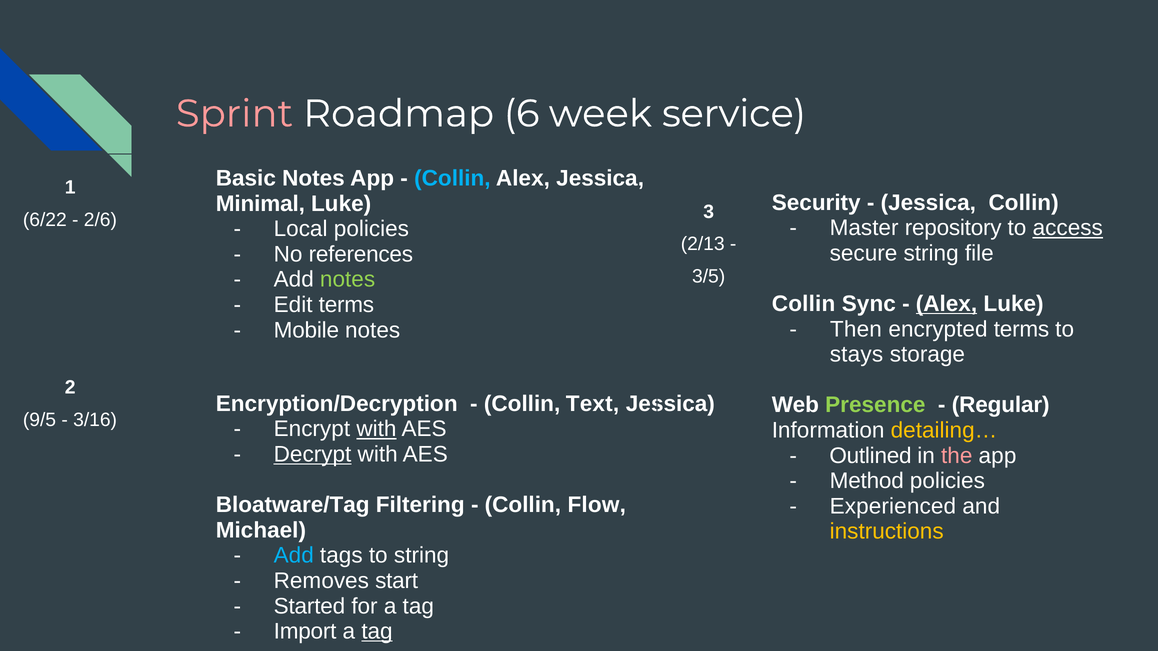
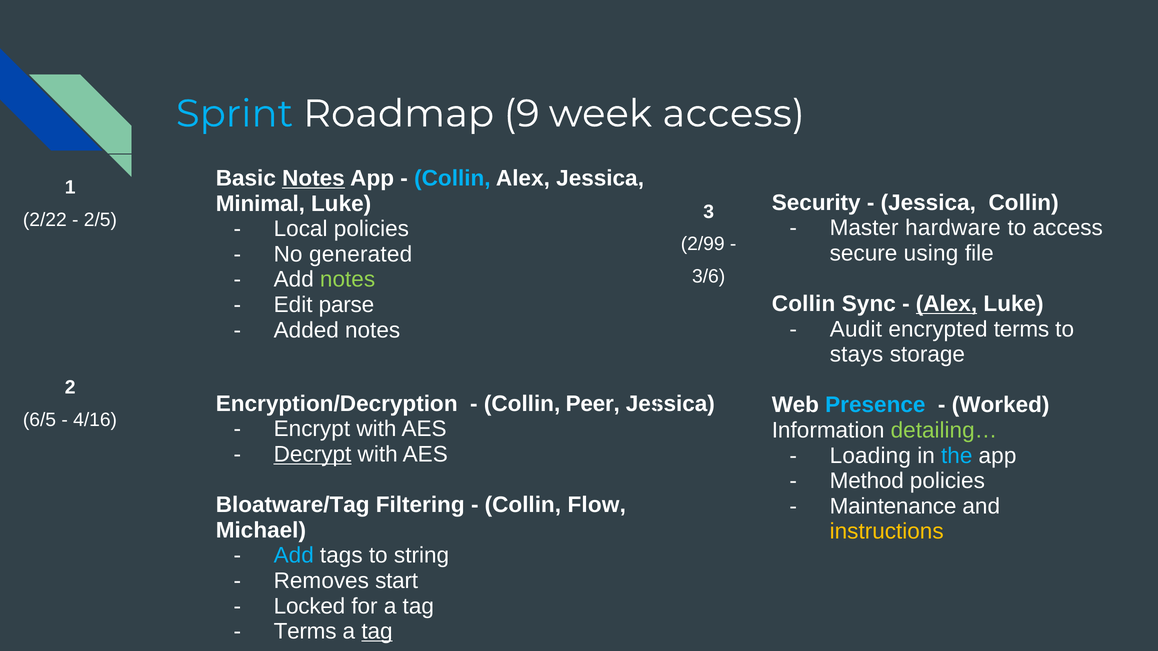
Sprint colour: pink -> light blue (235, 114)
6: 6 -> 9 (522, 114)
week service: service -> access (734, 114)
Notes underline: none -> present (313, 178)
6/22: 6/22 -> 2/22 (45, 220)
2/6: 2/6 -> 2/5 (100, 220)
repository: repository -> hardware (953, 228)
access underline: present -> none (1068, 228)
2/13: 2/13 -> 2/99 (703, 244)
secure string: string -> using (931, 253)
references: references -> generated (361, 254)
3/5: 3/5 -> 3/6 (709, 277)
Edit terms: terms -> parse (346, 305)
Then: Then -> Audit (856, 329)
Mobile: Mobile -> Added (306, 330)
Text: Text -> Peer (593, 404)
Presence colour: light green -> light blue (875, 405)
Regular: Regular -> Worked (1001, 405)
9/5: 9/5 -> 6/5 (39, 420)
3/16: 3/16 -> 4/16 (95, 420)
with underline: present -> none (376, 429)
detailing… colour: yellow -> light green (944, 431)
Outlined: Outlined -> Loading (870, 456)
the colour: pink -> light blue (957, 456)
Experienced: Experienced -> Maintenance (893, 506)
Started: Started -> Locked (309, 606)
Import: Import -> Terms (305, 632)
